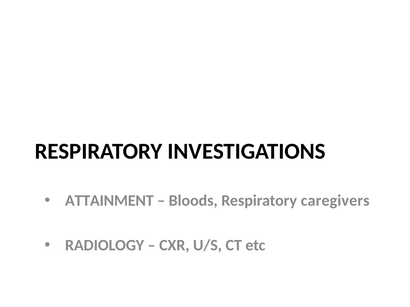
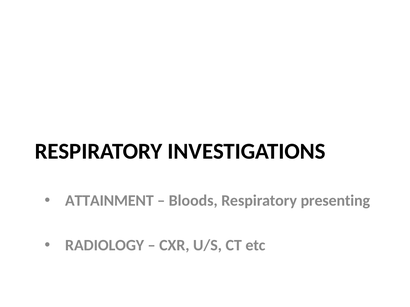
caregivers: caregivers -> presenting (335, 201)
